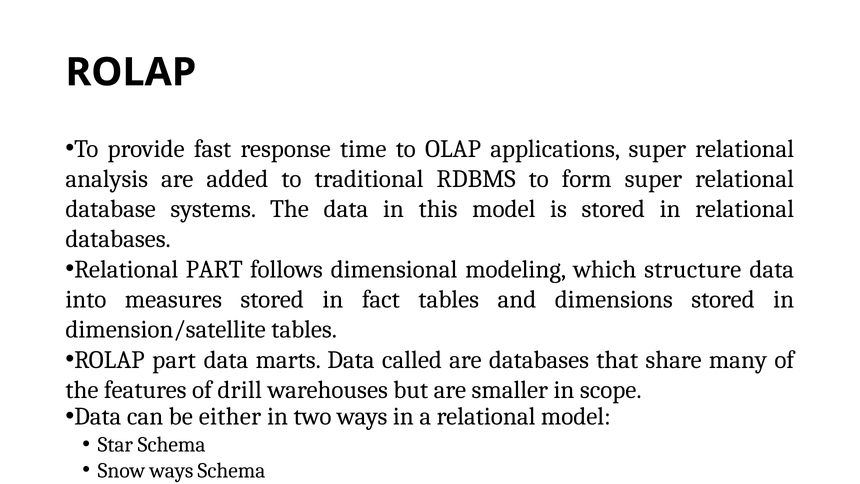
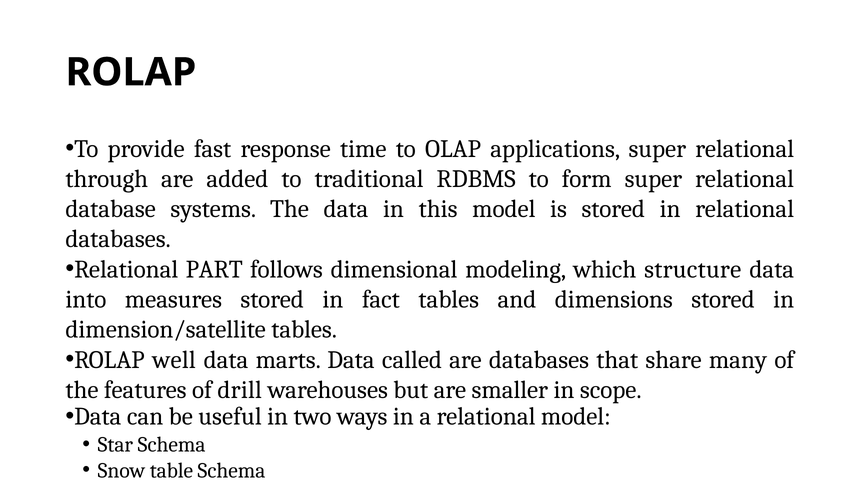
analysis: analysis -> through (107, 179)
ROLAP part: part -> well (174, 360)
either: either -> useful (230, 416)
Snow ways: ways -> table (171, 470)
